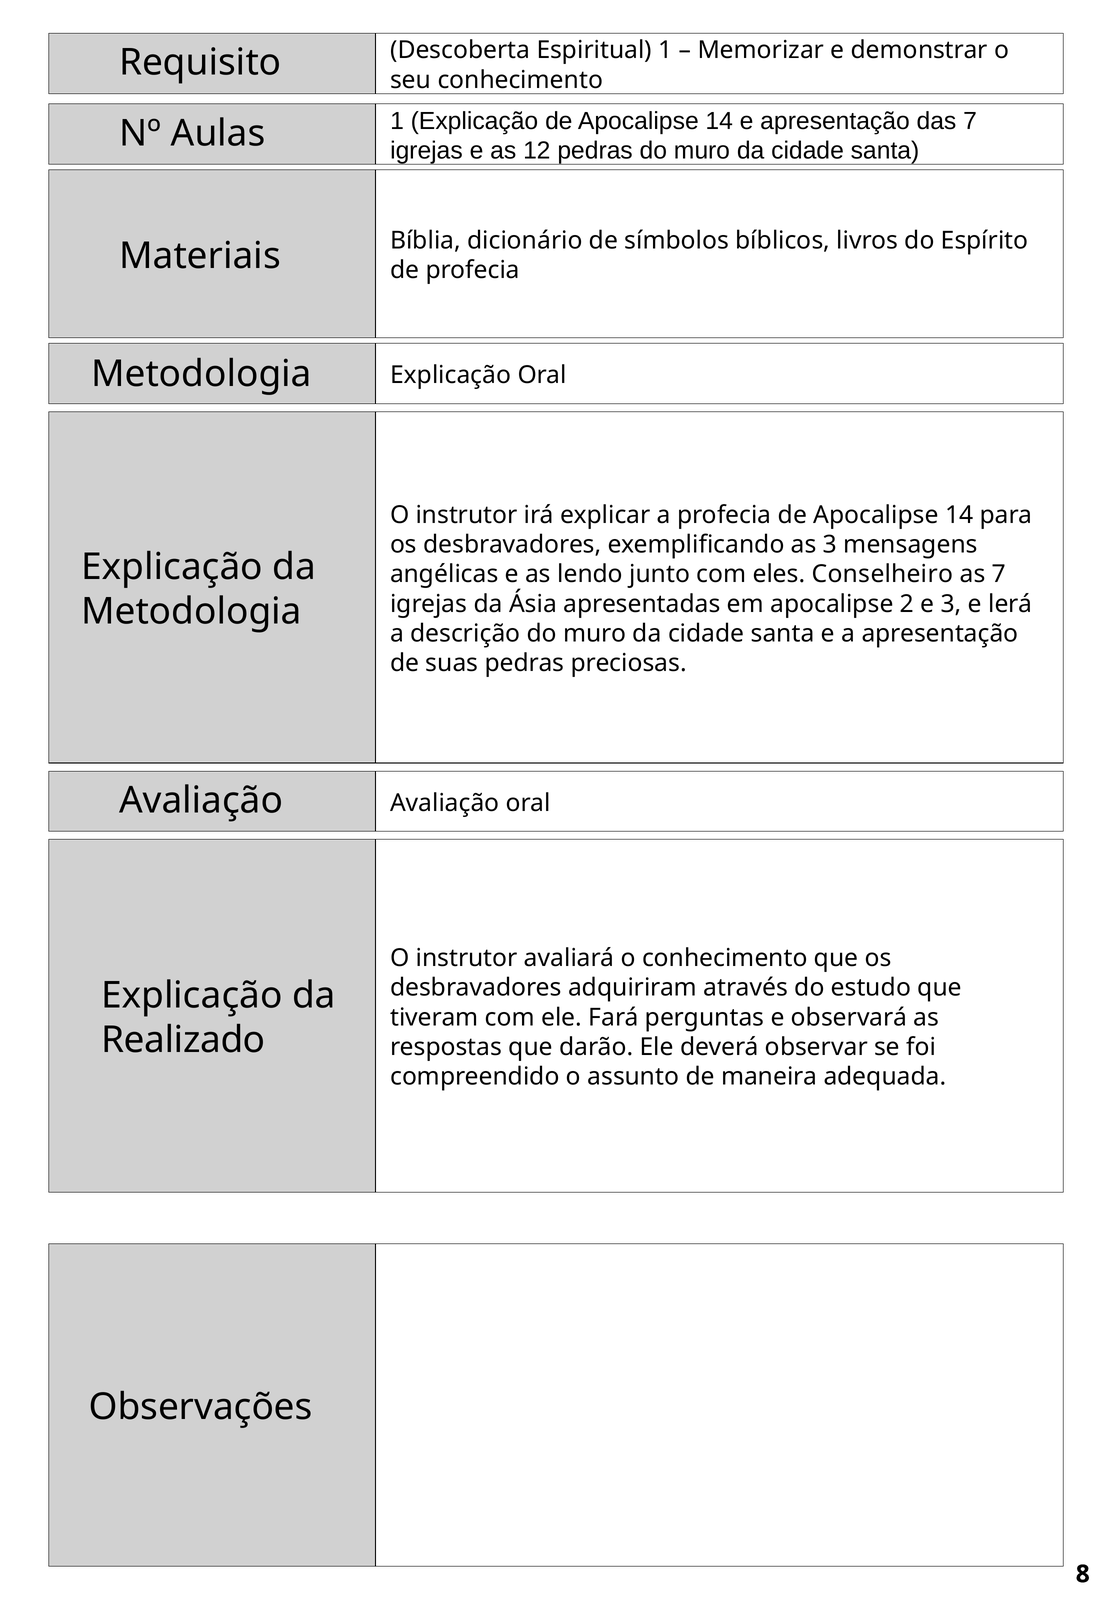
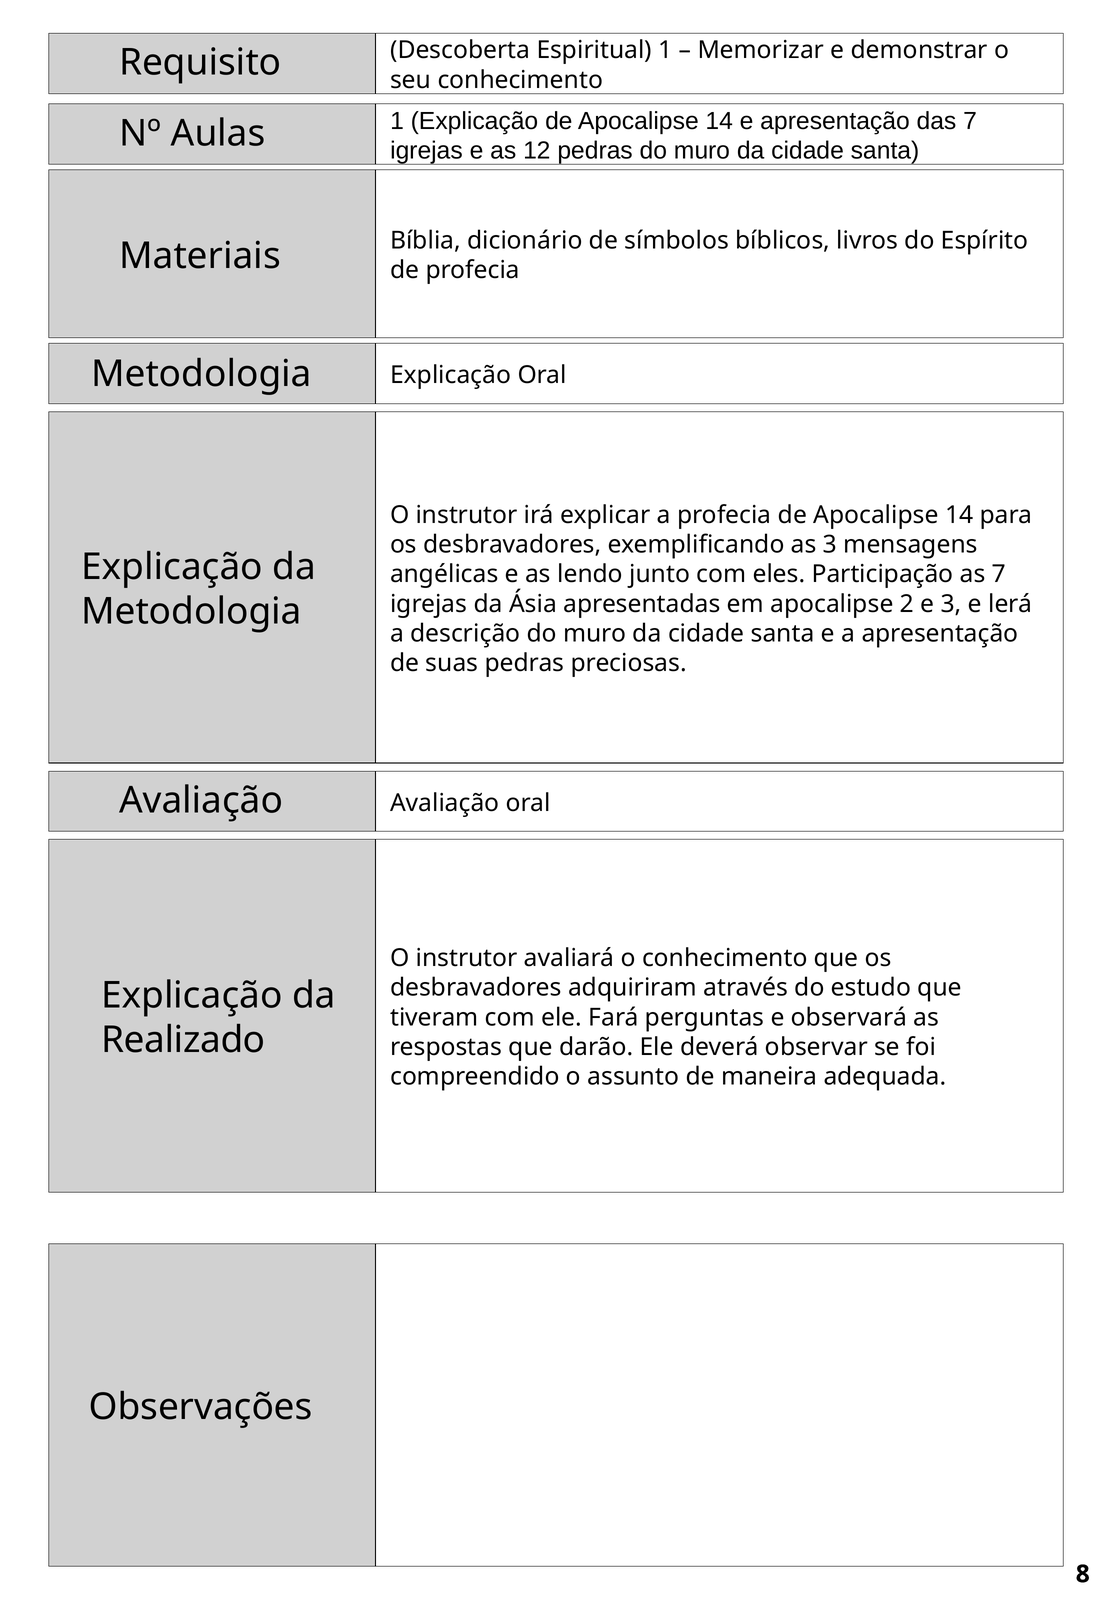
Conselheiro: Conselheiro -> Participação (883, 574)
